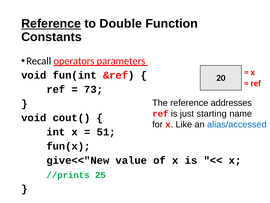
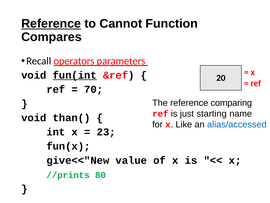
Double: Double -> Cannot (121, 24)
Constants: Constants -> Compares (51, 37)
fun(int underline: none -> present (75, 75)
73: 73 -> 70 (94, 89)
addresses: addresses -> comparing (231, 103)
cout(: cout( -> than( (72, 118)
51: 51 -> 23 (106, 132)
25: 25 -> 80 (100, 175)
